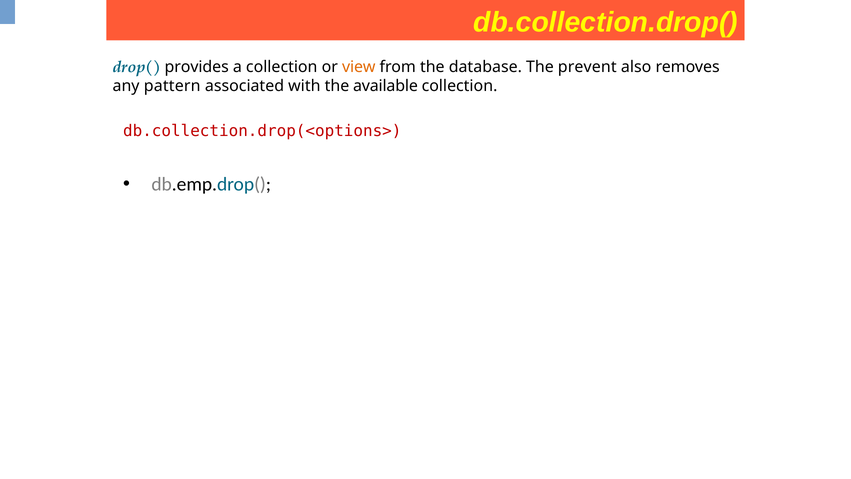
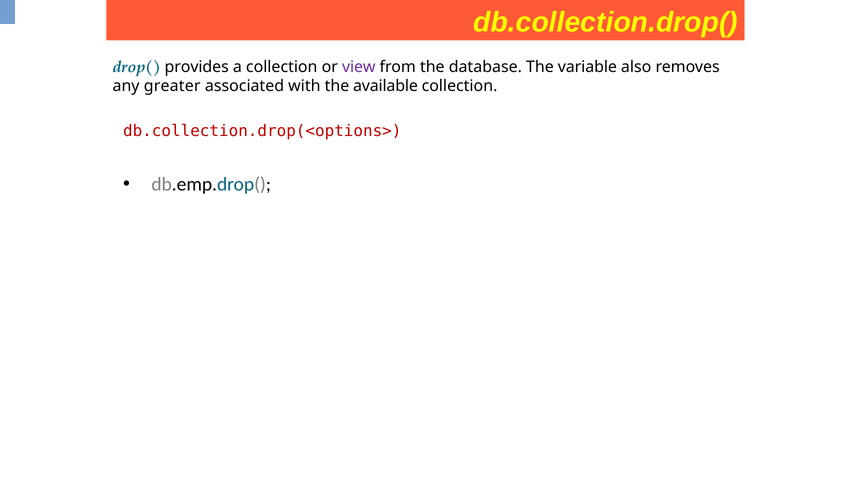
view colour: orange -> purple (359, 67)
prevent: prevent -> variable (587, 67)
pattern: pattern -> greater (172, 86)
